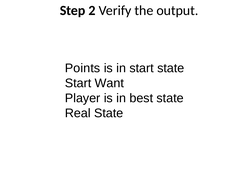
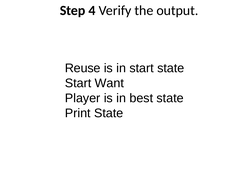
2: 2 -> 4 (92, 11)
Points: Points -> Reuse (83, 68)
Real: Real -> Print (78, 113)
